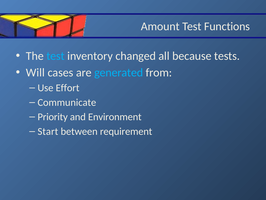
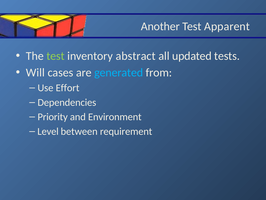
Amount: Amount -> Another (160, 26)
Functions: Functions -> Apparent (227, 26)
test colour: light blue -> light green (56, 56)
changed: changed -> abstract (136, 56)
because: because -> updated (192, 56)
Communicate: Communicate -> Dependencies (67, 102)
Start: Start -> Level (48, 131)
